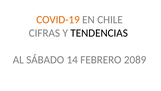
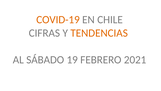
TENDENCIAS colour: black -> orange (99, 33)
14: 14 -> 19 (72, 59)
2089: 2089 -> 2021 (135, 59)
